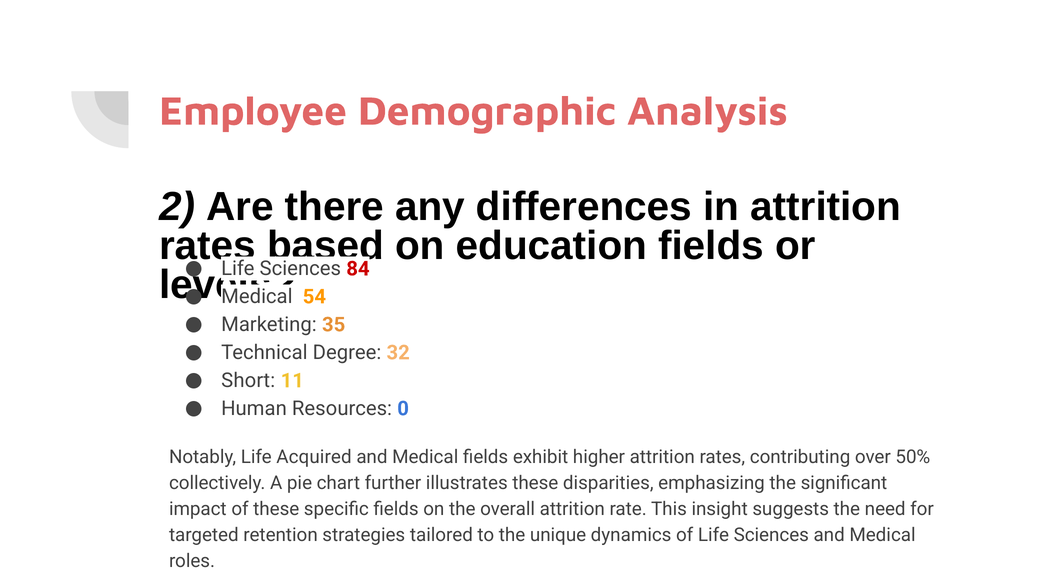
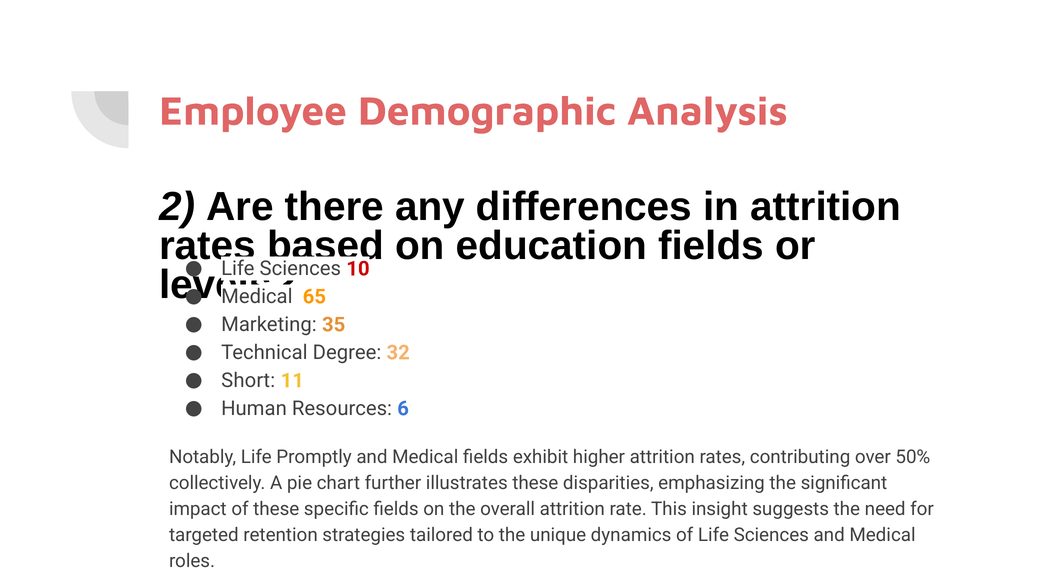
84: 84 -> 10 (358, 269)
54: 54 -> 65 (314, 297)
0: 0 -> 6 (403, 408)
Acquired: Acquired -> Promptly (314, 457)
